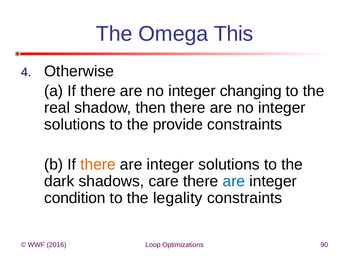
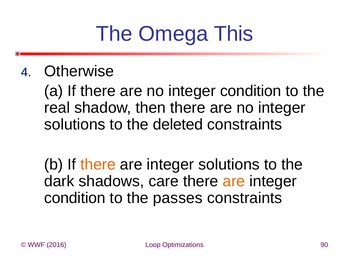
no integer changing: changing -> condition (251, 91)
provide: provide -> deleted (178, 125)
are colour: blue -> orange (234, 181)
legality: legality -> passes (178, 198)
